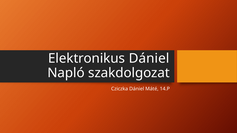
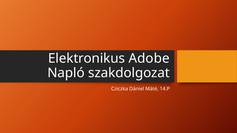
Elektronikus Dániel: Dániel -> Adobe (149, 59)
